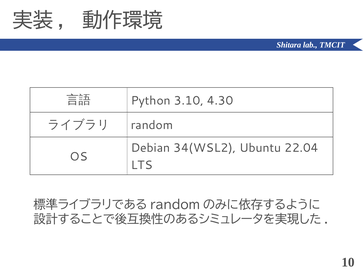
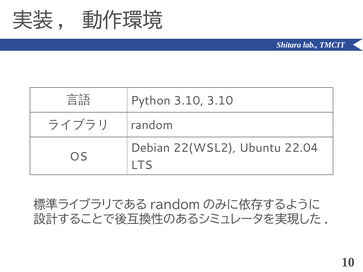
3.10 4.30: 4.30 -> 3.10 (220, 101)
34(WSL2: 34(WSL2 -> 22(WSL2 (205, 148)
